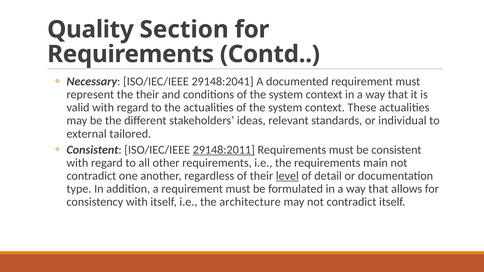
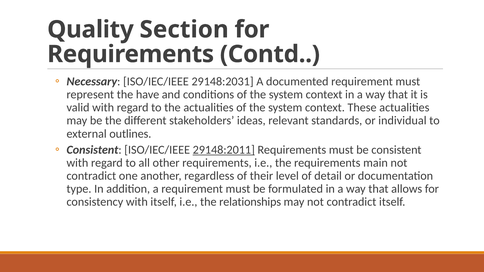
29148:2041: 29148:2041 -> 29148:2031 (223, 82)
the their: their -> have (148, 95)
tailored: tailored -> outlines (130, 134)
level underline: present -> none (287, 176)
architecture: architecture -> relationships (250, 202)
